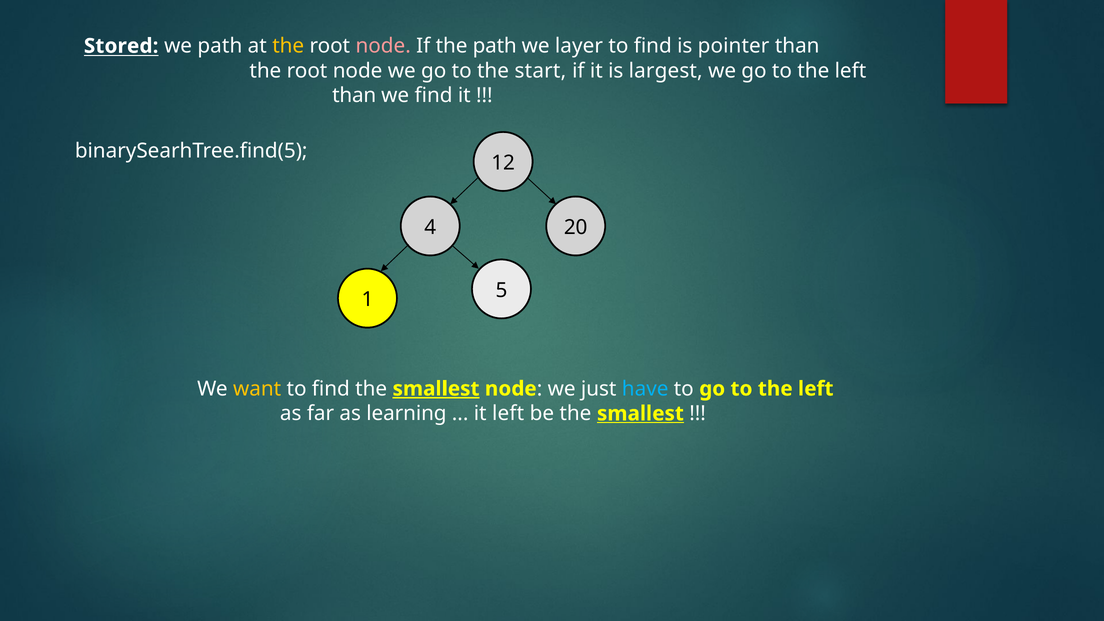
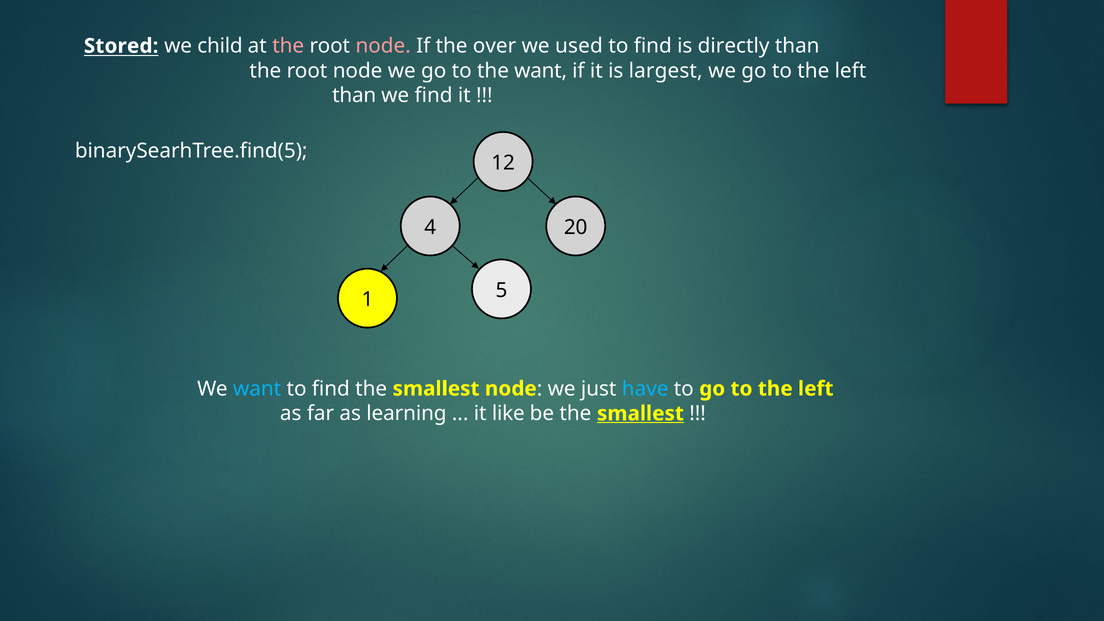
we path: path -> child (220, 46)
the colour: yellow -> pink (288, 46)
the path: path -> over (495, 46)
layer: layer -> used (579, 46)
pointer: pointer -> directly (734, 46)
the start: start -> want (541, 71)
want colour: yellow -> light blue (257, 389)
smallest underline: present -> none (436, 389)
it left: left -> like (508, 414)
